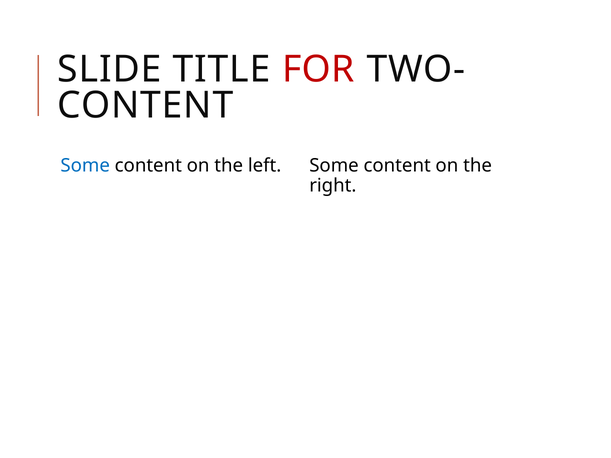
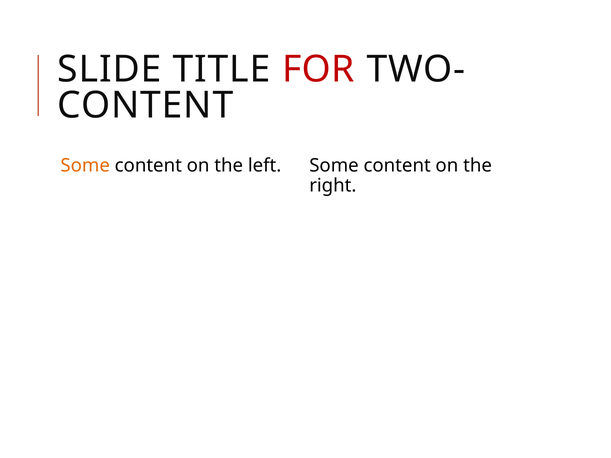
Some colour: blue -> orange (85, 166)
